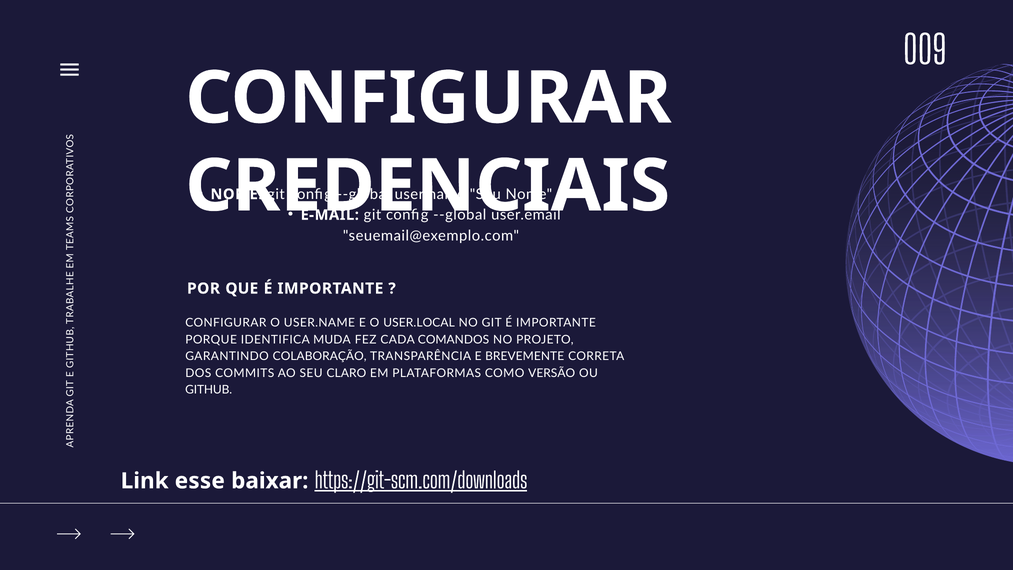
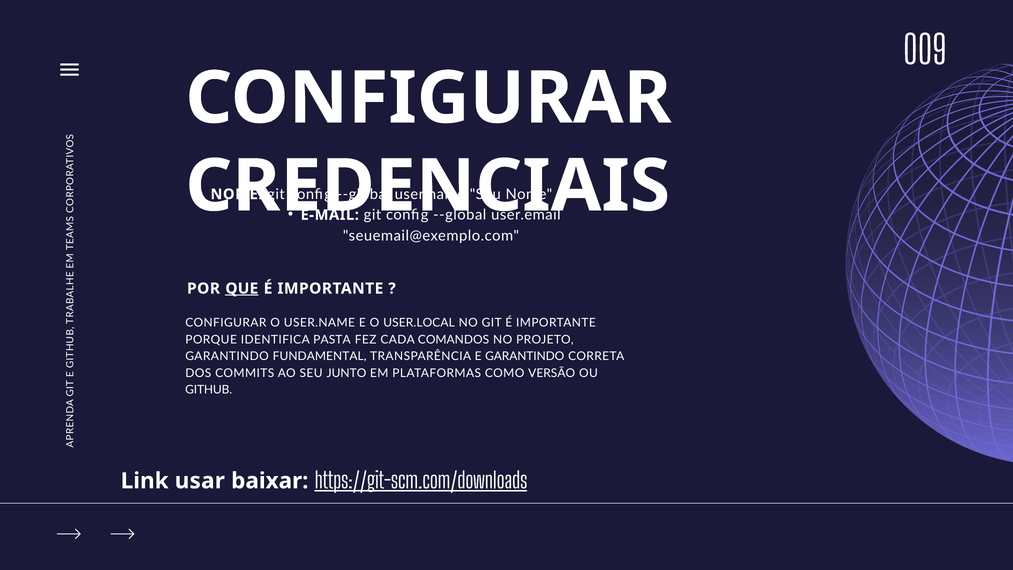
QUE underline: none -> present (242, 288)
MUDA: MUDA -> PASTA (332, 339)
COLABORAÇÃO: COLABORAÇÃO -> FUNDAMENTAL (320, 356)
E BREVEMENTE: BREVEMENTE -> GARANTINDO (525, 356)
CLARO: CLARO -> JUNTO (346, 373)
esse: esse -> usar (200, 481)
